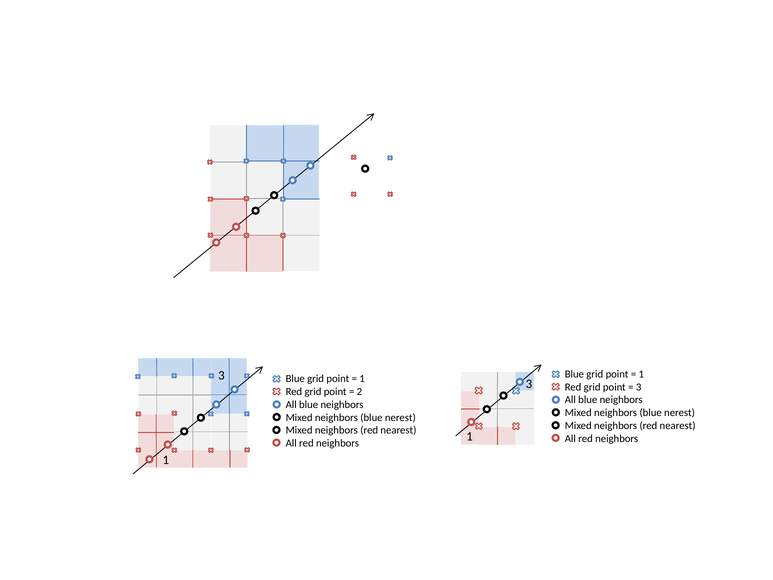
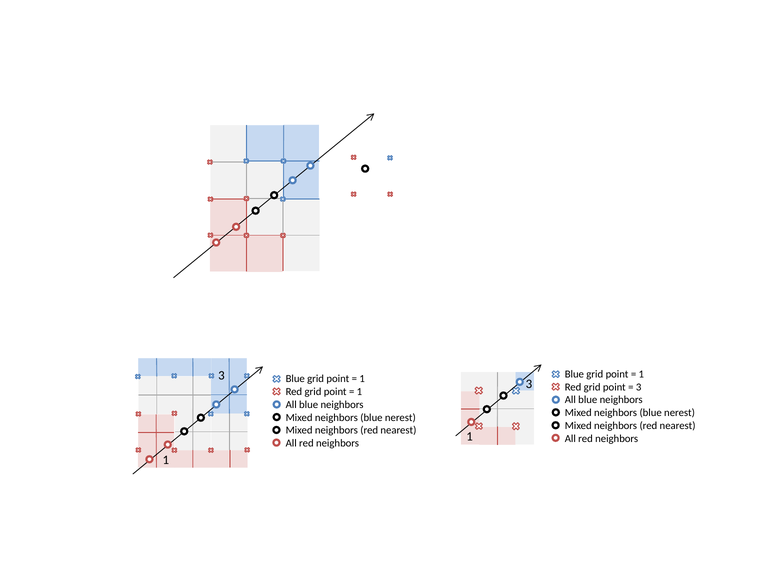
2: 2 -> 1 (359, 392)
